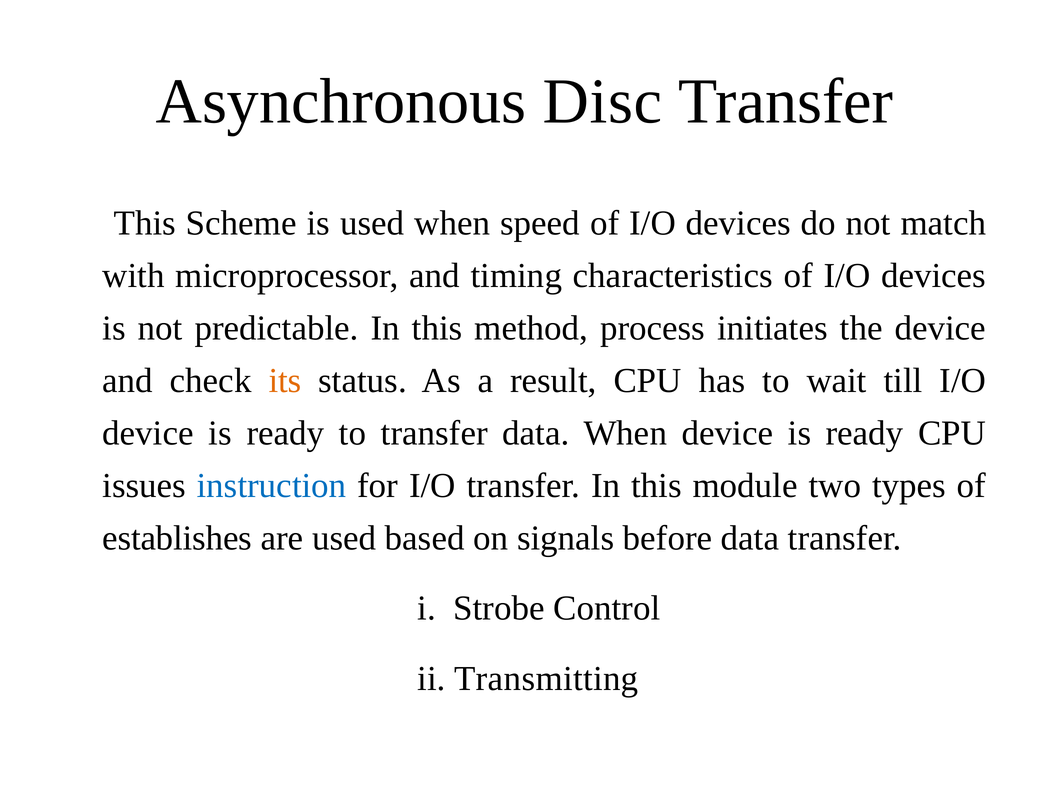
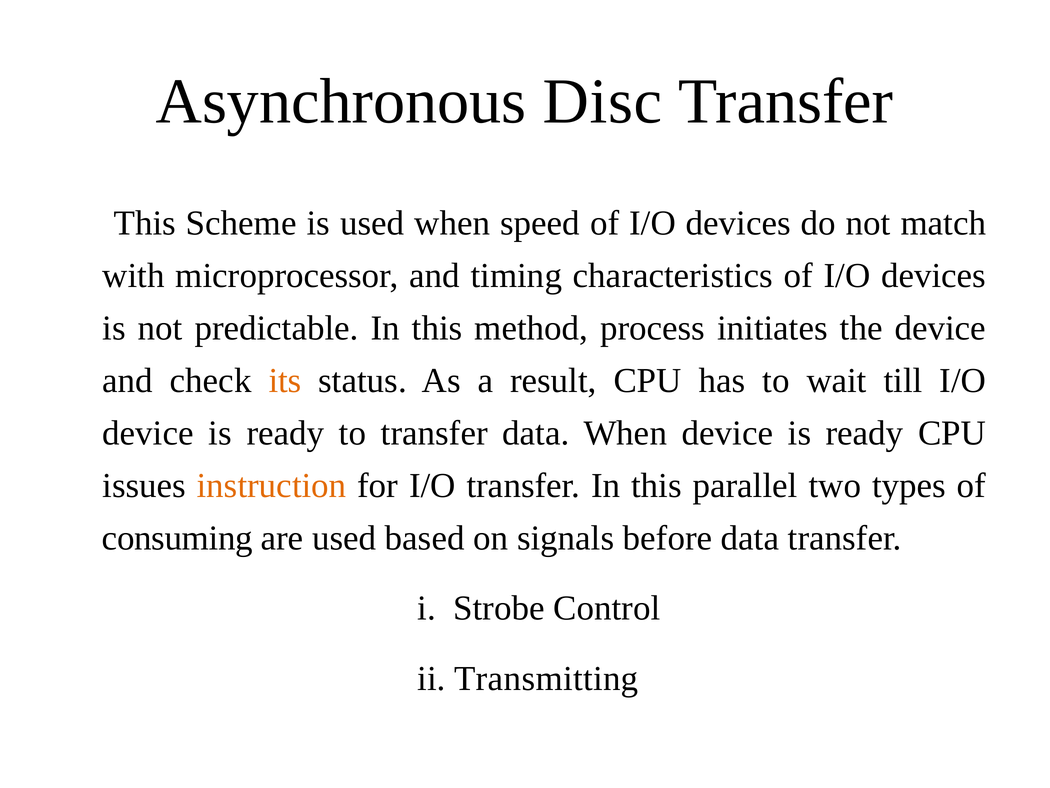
instruction colour: blue -> orange (272, 485)
module: module -> parallel (745, 485)
establishes: establishes -> consuming (177, 538)
